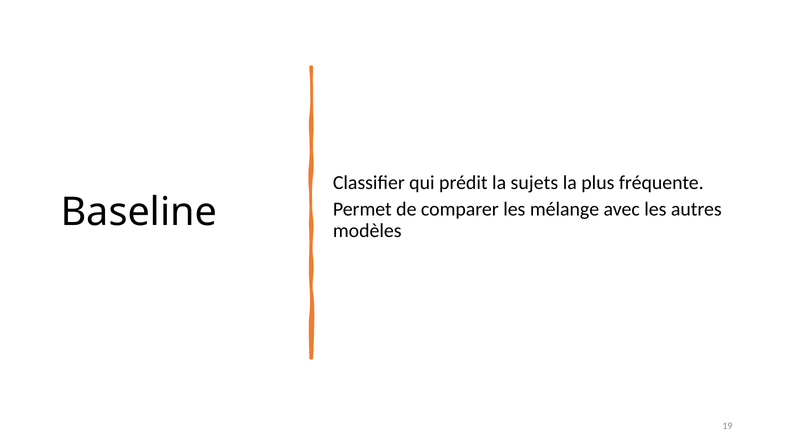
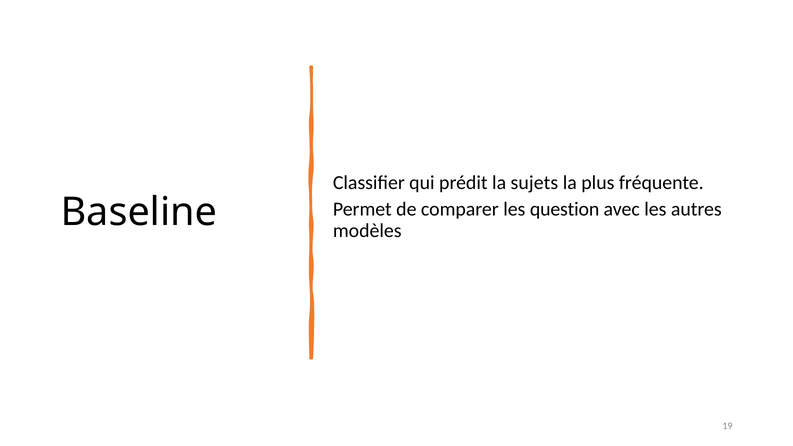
mélange: mélange -> question (565, 209)
